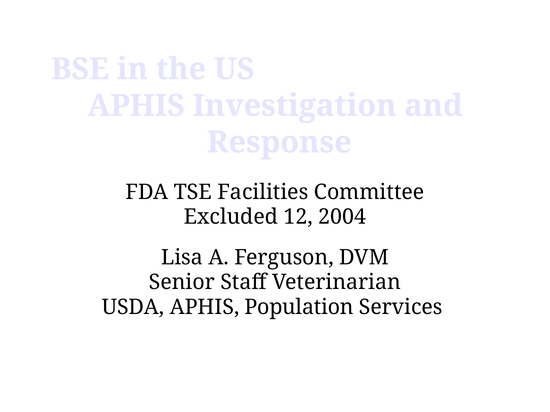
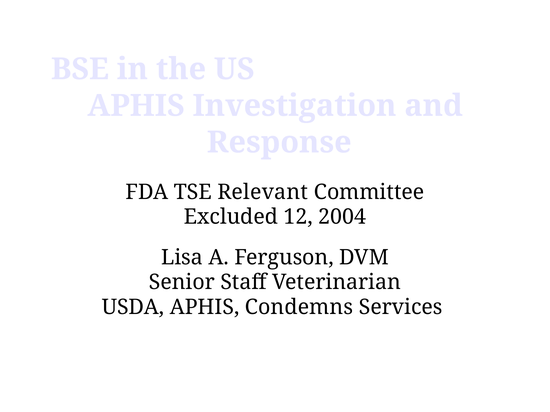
Facilities: Facilities -> Relevant (263, 192)
Population: Population -> Condemns (299, 307)
